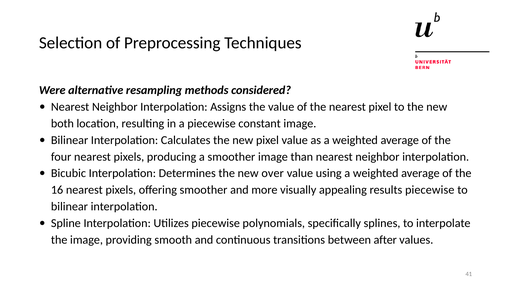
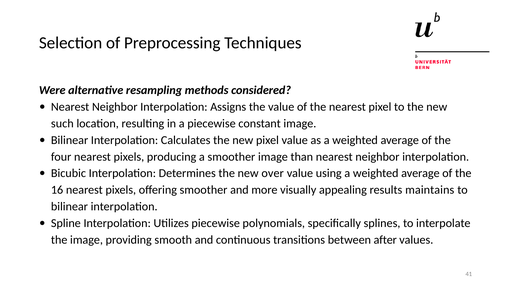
both: both -> such (62, 124)
results piecewise: piecewise -> maintains (430, 190)
